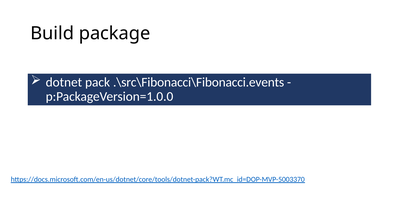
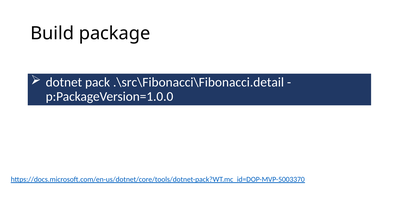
.\src\Fibonacci\Fibonacci.events: .\src\Fibonacci\Fibonacci.events -> .\src\Fibonacci\Fibonacci.detail (199, 82)
